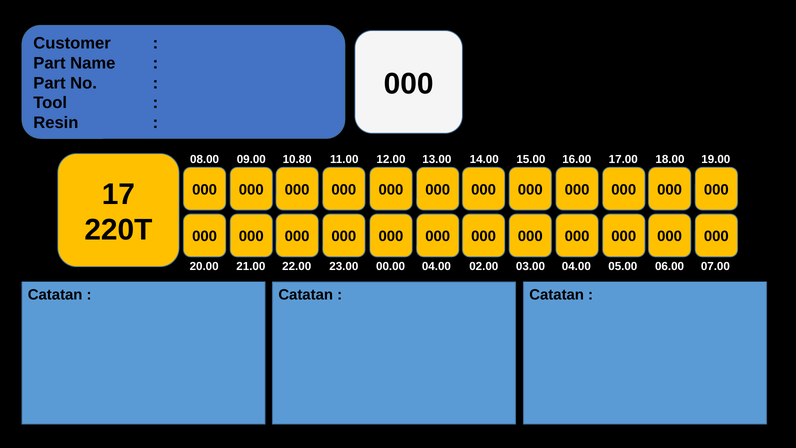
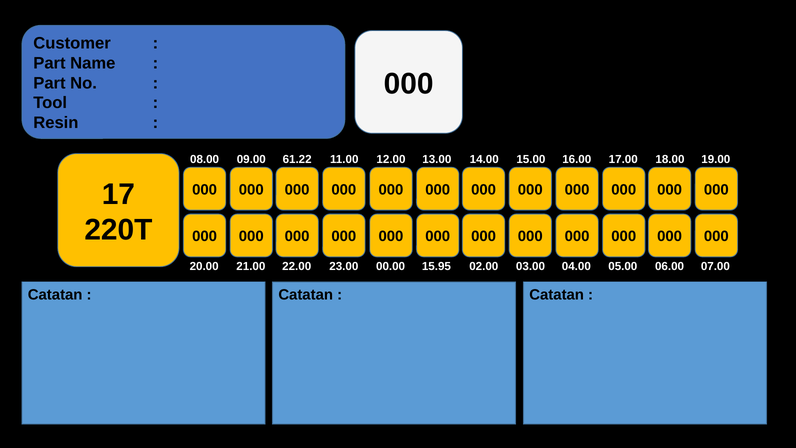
10.80: 10.80 -> 61.22 (297, 159)
00.00 04.00: 04.00 -> 15.95 (436, 266)
